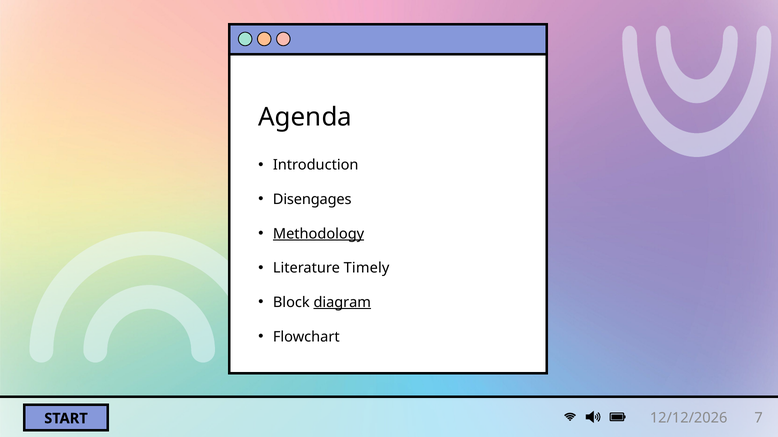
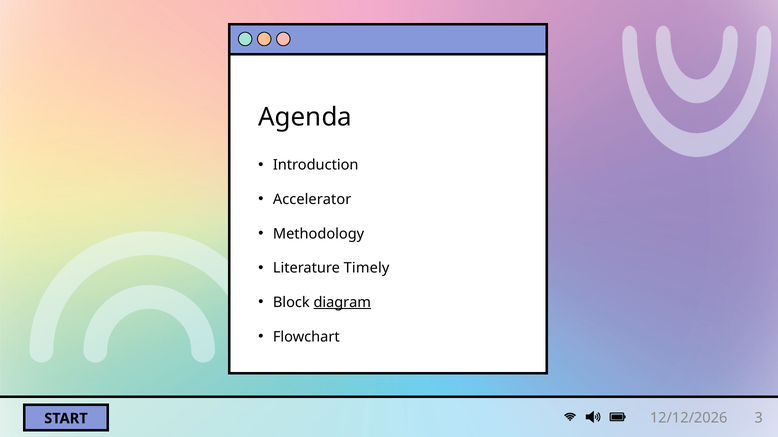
Disengages: Disengages -> Accelerator (312, 200)
Methodology underline: present -> none (319, 234)
7: 7 -> 3 (759, 419)
